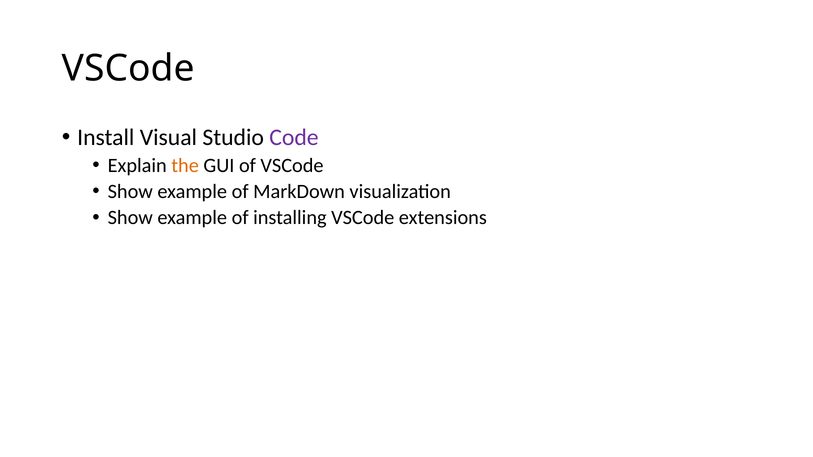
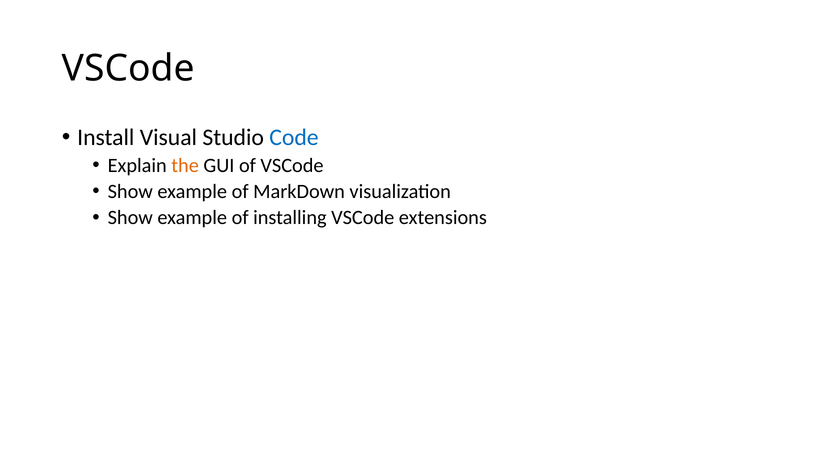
Code colour: purple -> blue (294, 137)
